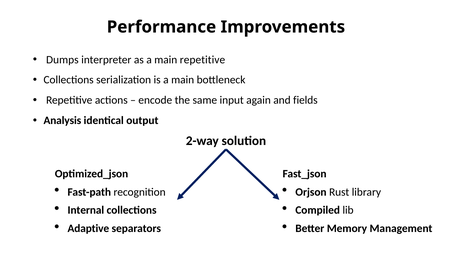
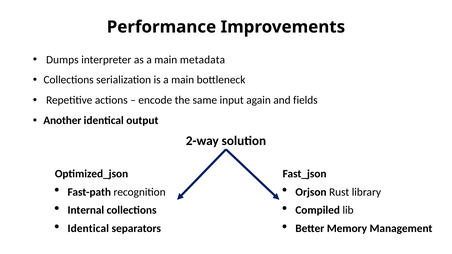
main repetitive: repetitive -> metadata (202, 60)
Analysis: Analysis -> Another (62, 121)
Adaptive: Adaptive -> Identical (88, 229)
